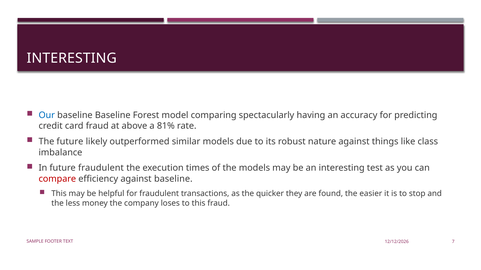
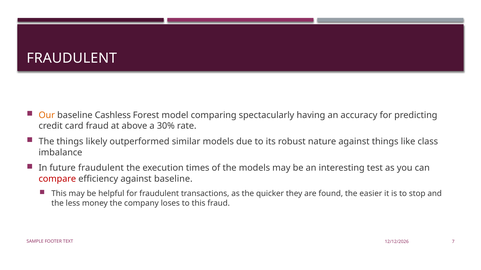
INTERESTING: INTERESTING -> FRAUDULENT (72, 58)
Our colour: blue -> orange (47, 115)
baseline Baseline: Baseline -> Cashless (113, 115)
81%: 81% -> 30% (166, 126)
The future: future -> things (70, 142)
